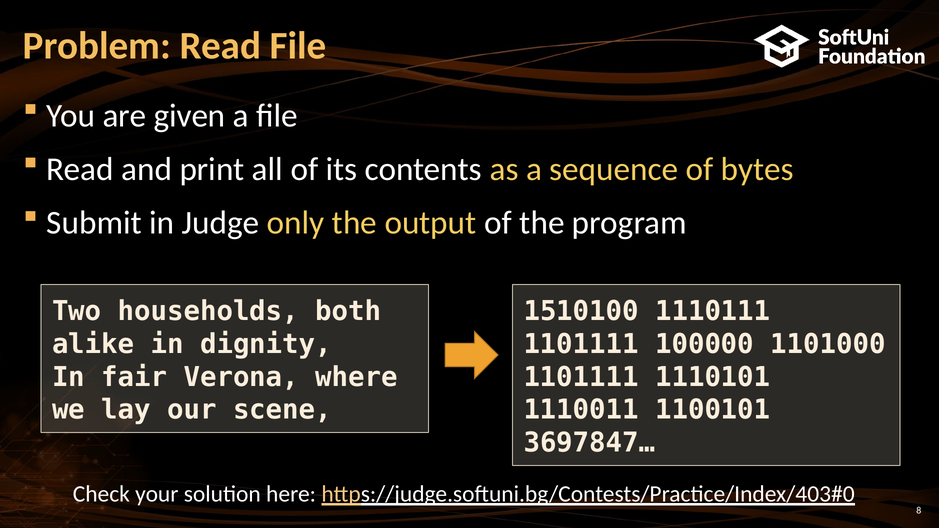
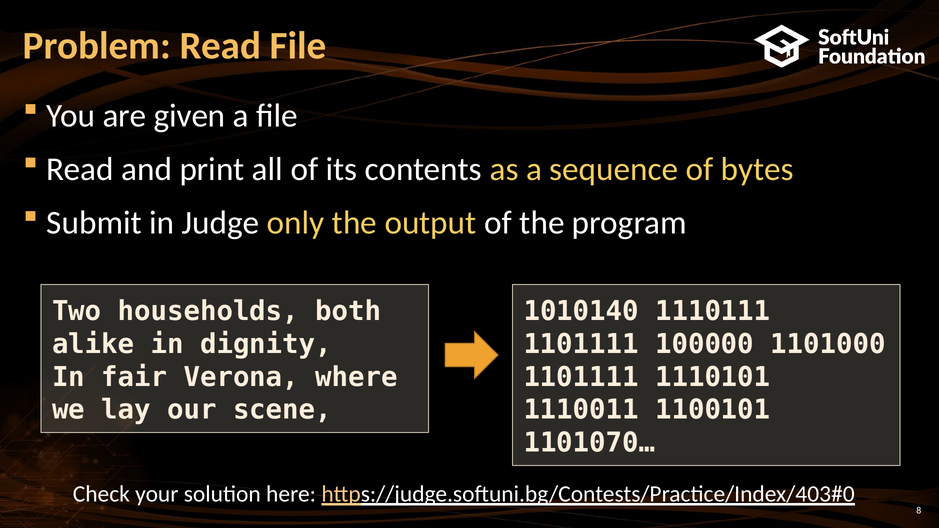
1510100: 1510100 -> 1010140 (581, 311)
3697847…: 3697847… -> 1101070… (589, 443)
